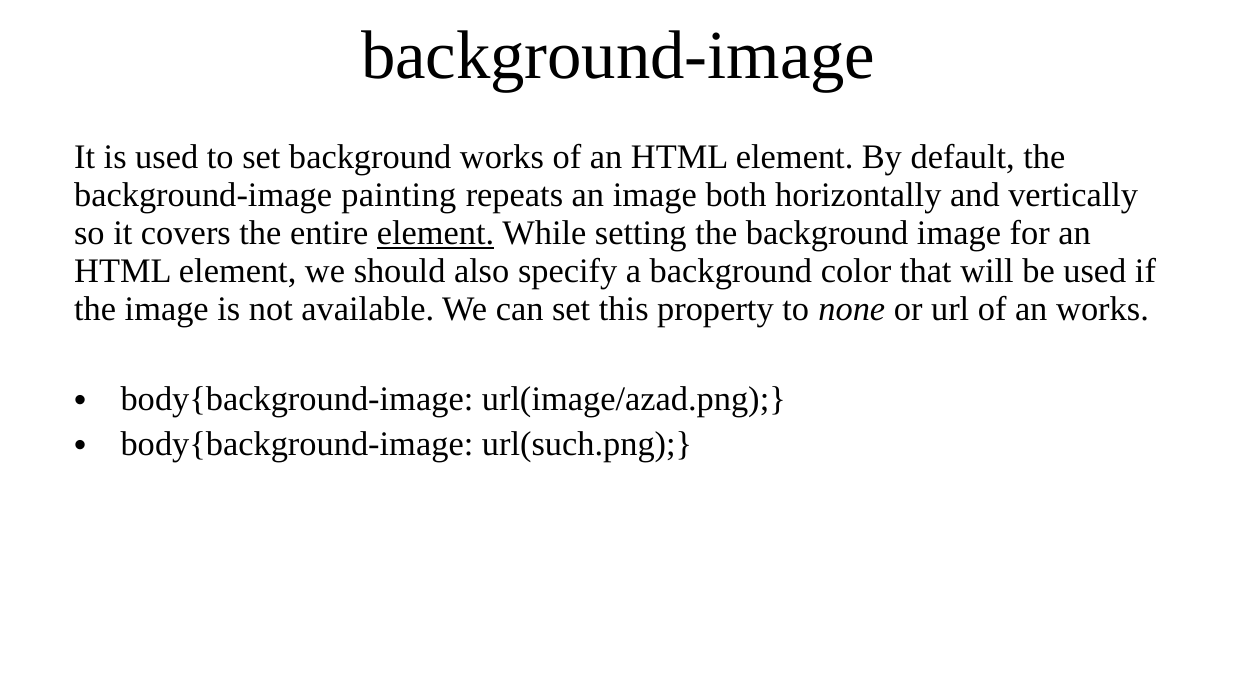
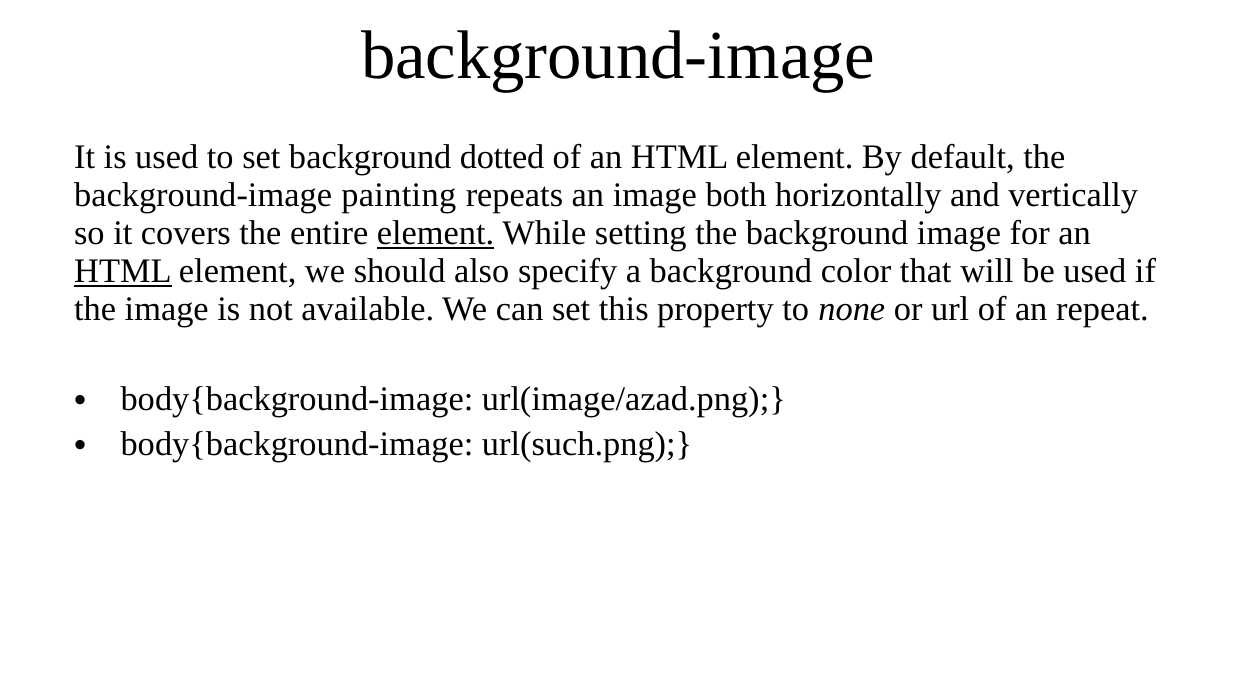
background works: works -> dotted (502, 157)
HTML underline: none -> present (123, 271)
an works: works -> repeat (1103, 310)
